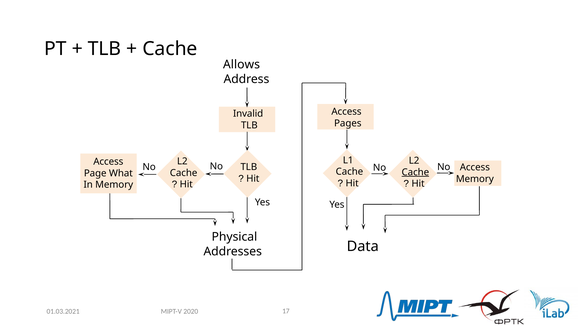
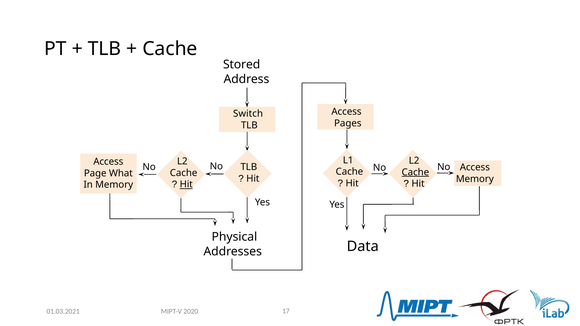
Allows: Allows -> Stored (242, 65)
Invalid: Invalid -> Switch (248, 114)
Hit underline: none -> present (186, 185)
